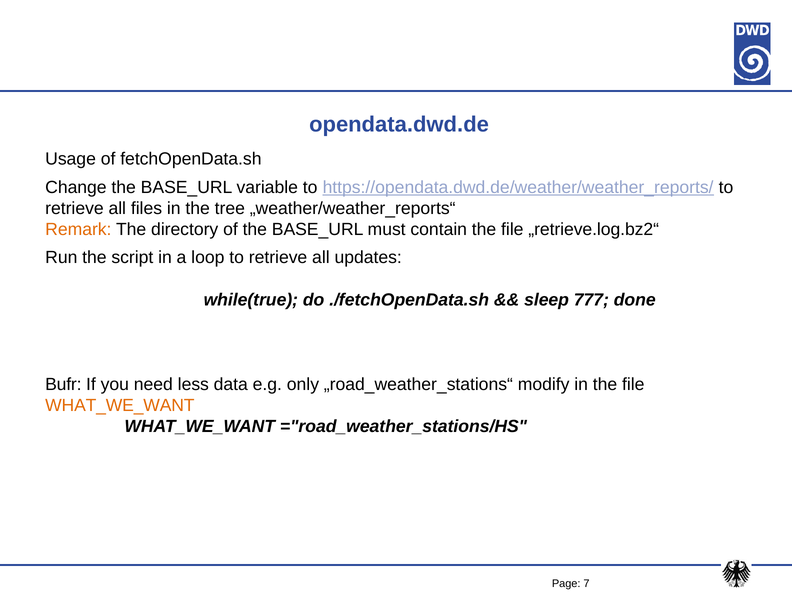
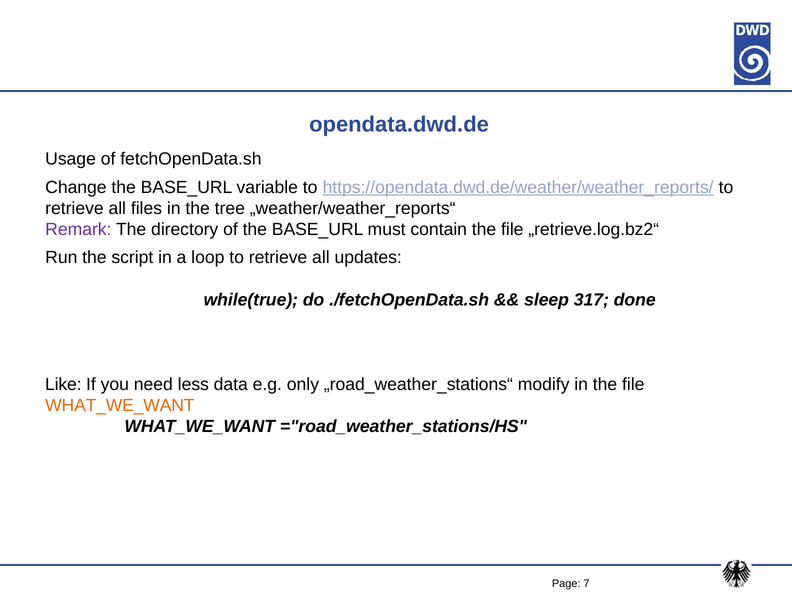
Remark colour: orange -> purple (78, 229)
777: 777 -> 317 (591, 300)
Bufr: Bufr -> Like (63, 384)
